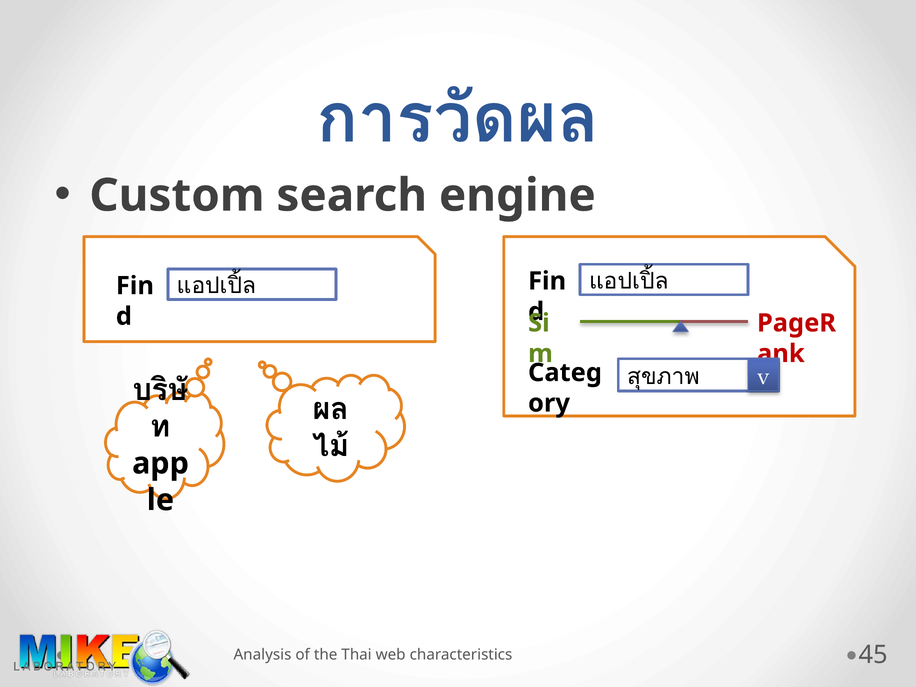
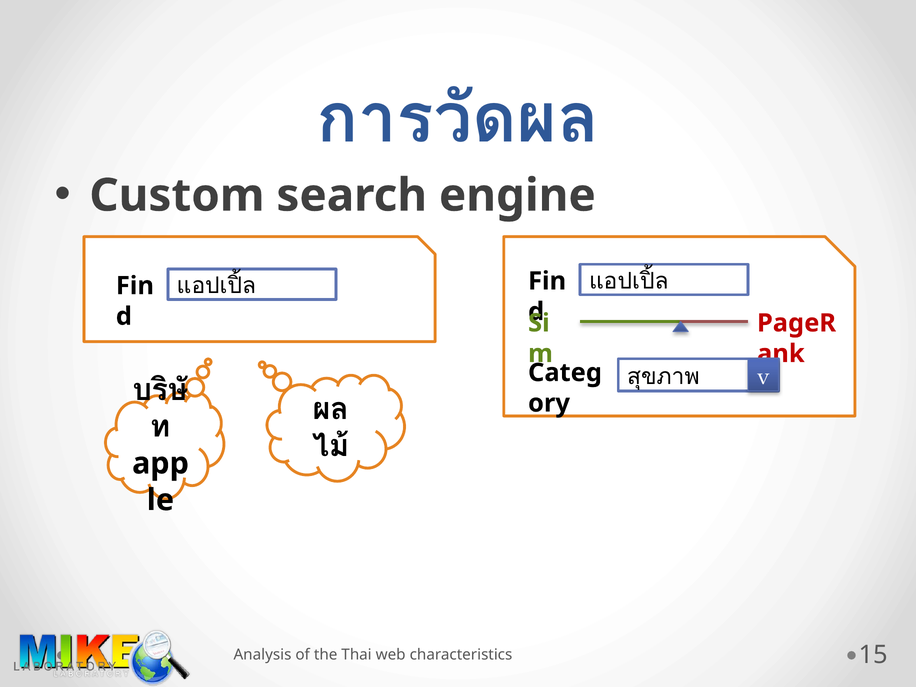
45: 45 -> 15 (873, 655)
